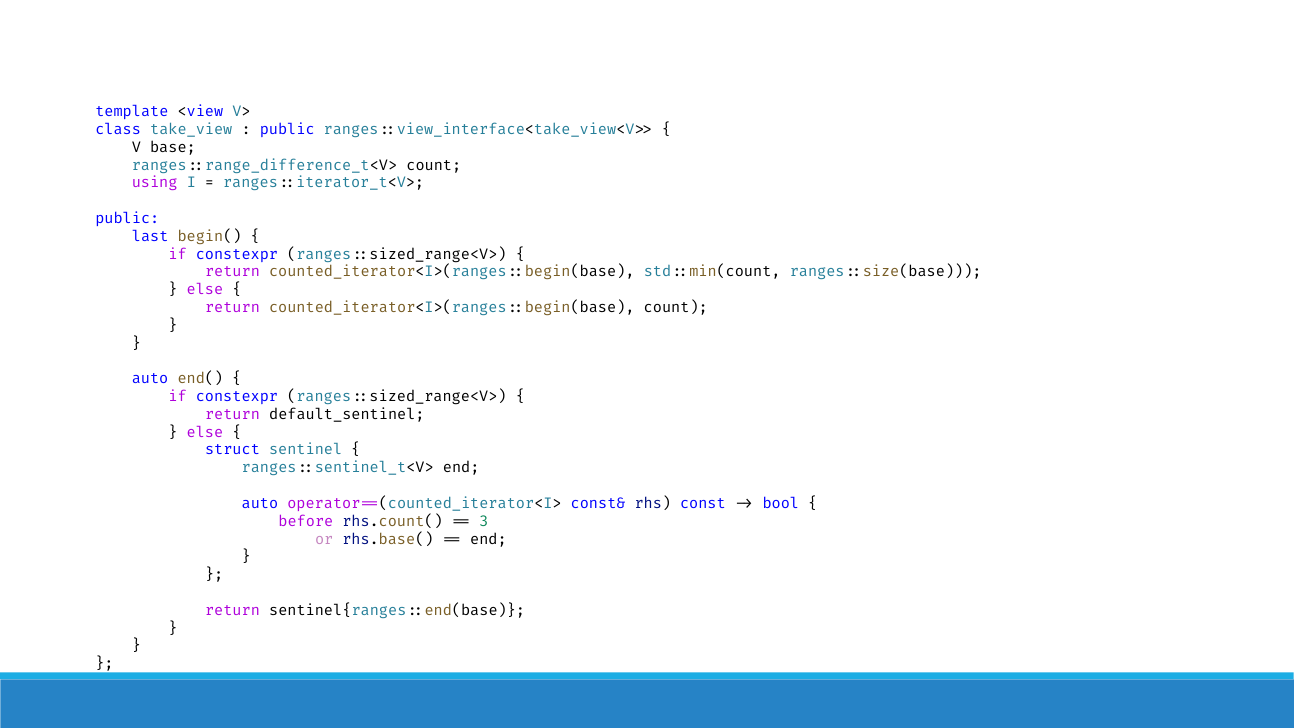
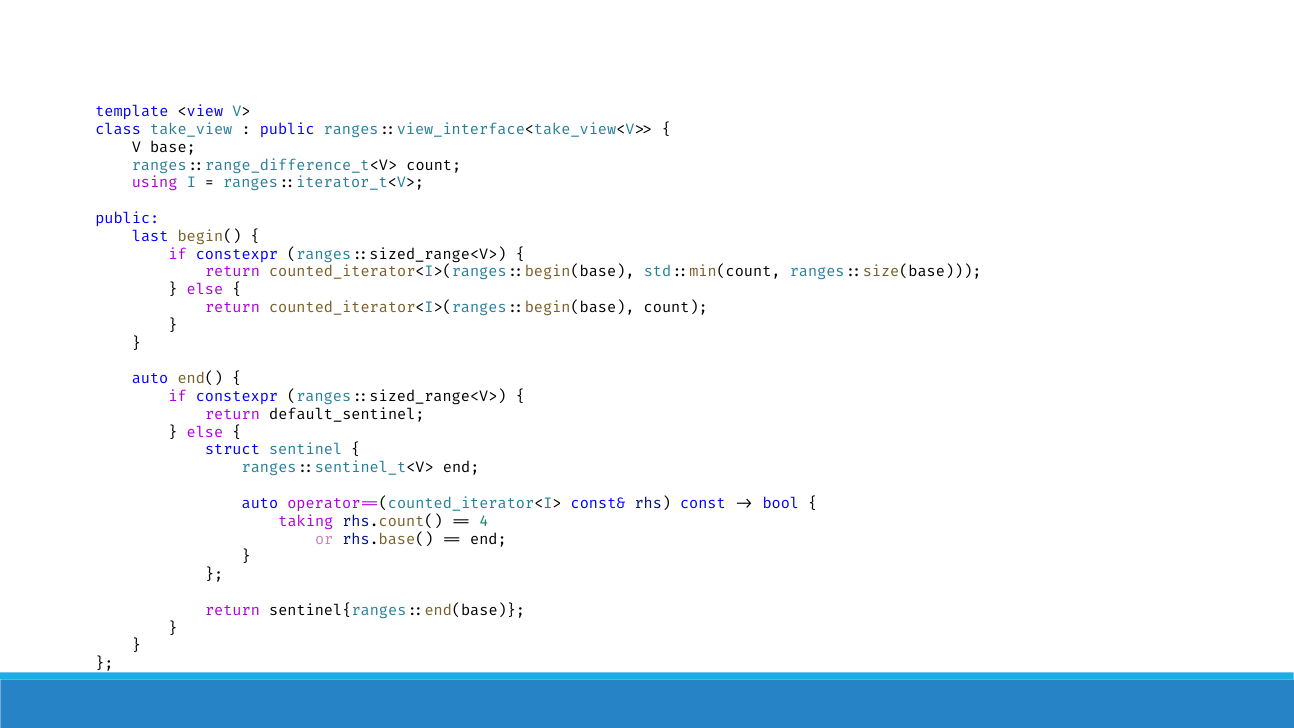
before: before -> taking (306, 521)
3: 3 -> 4 (484, 521)
